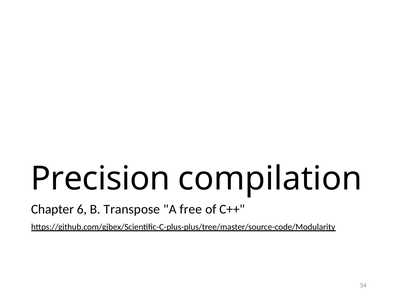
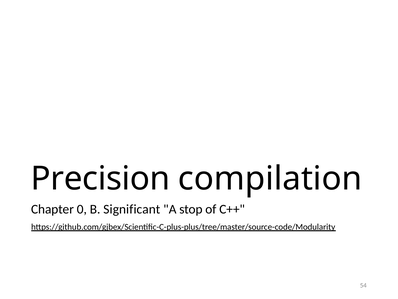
6: 6 -> 0 (82, 209)
Transpose: Transpose -> Significant (132, 209)
free: free -> stop (191, 209)
